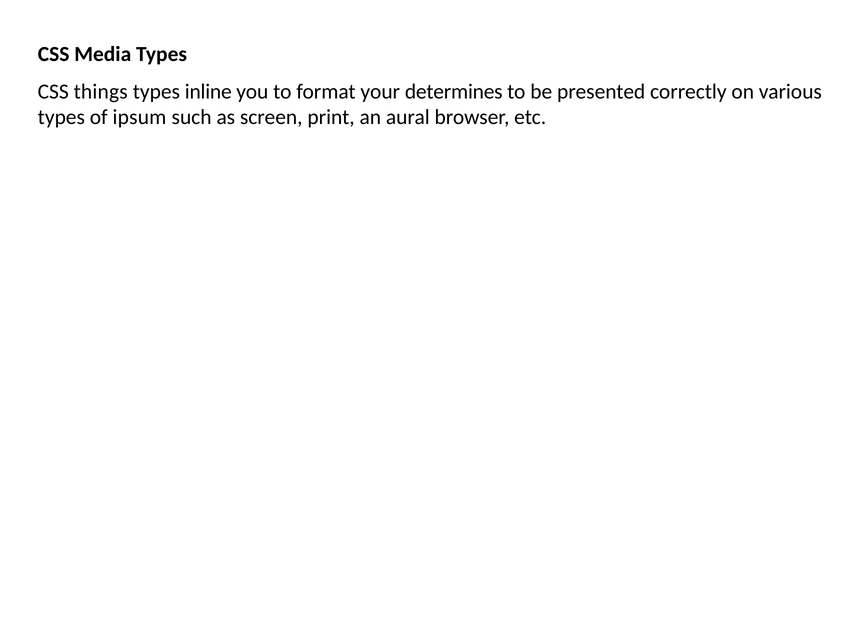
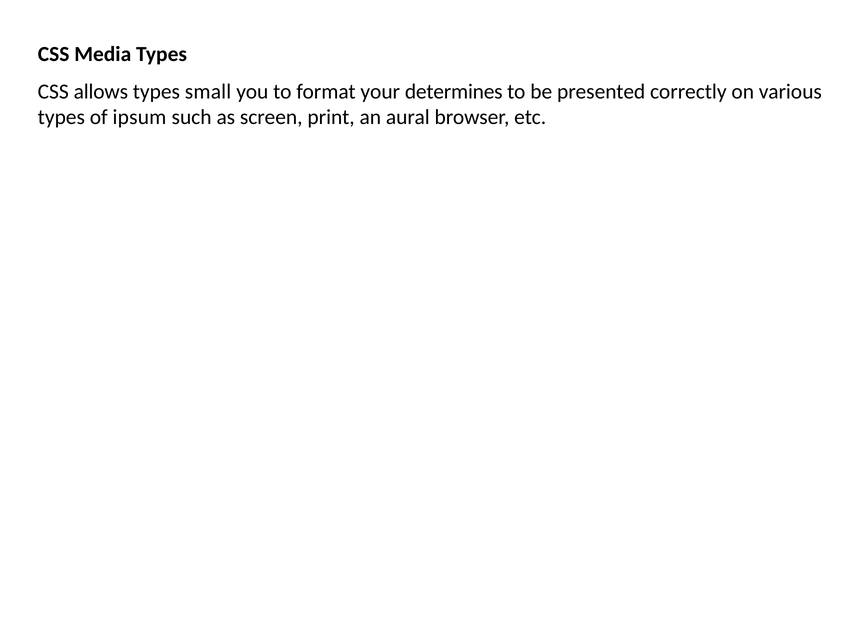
things: things -> allows (101, 91)
inline: inline -> small (208, 91)
